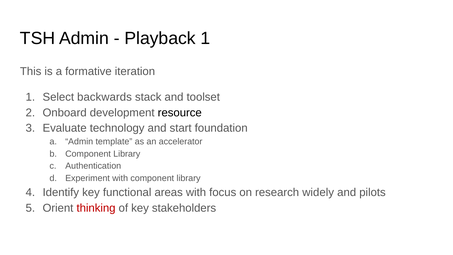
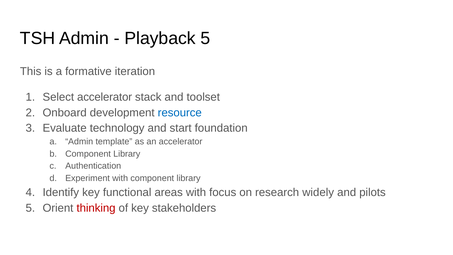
Playback 1: 1 -> 5 (206, 38)
Select backwards: backwards -> accelerator (105, 97)
resource colour: black -> blue (180, 113)
